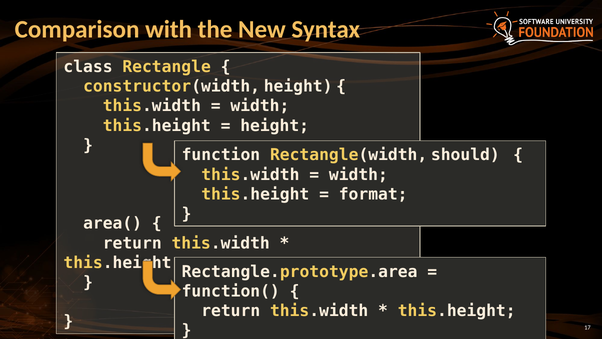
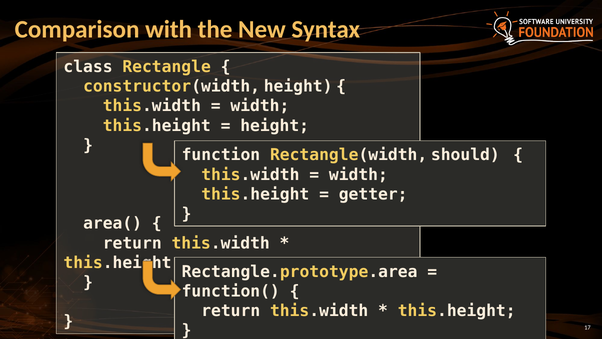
format: format -> getter (373, 194)
